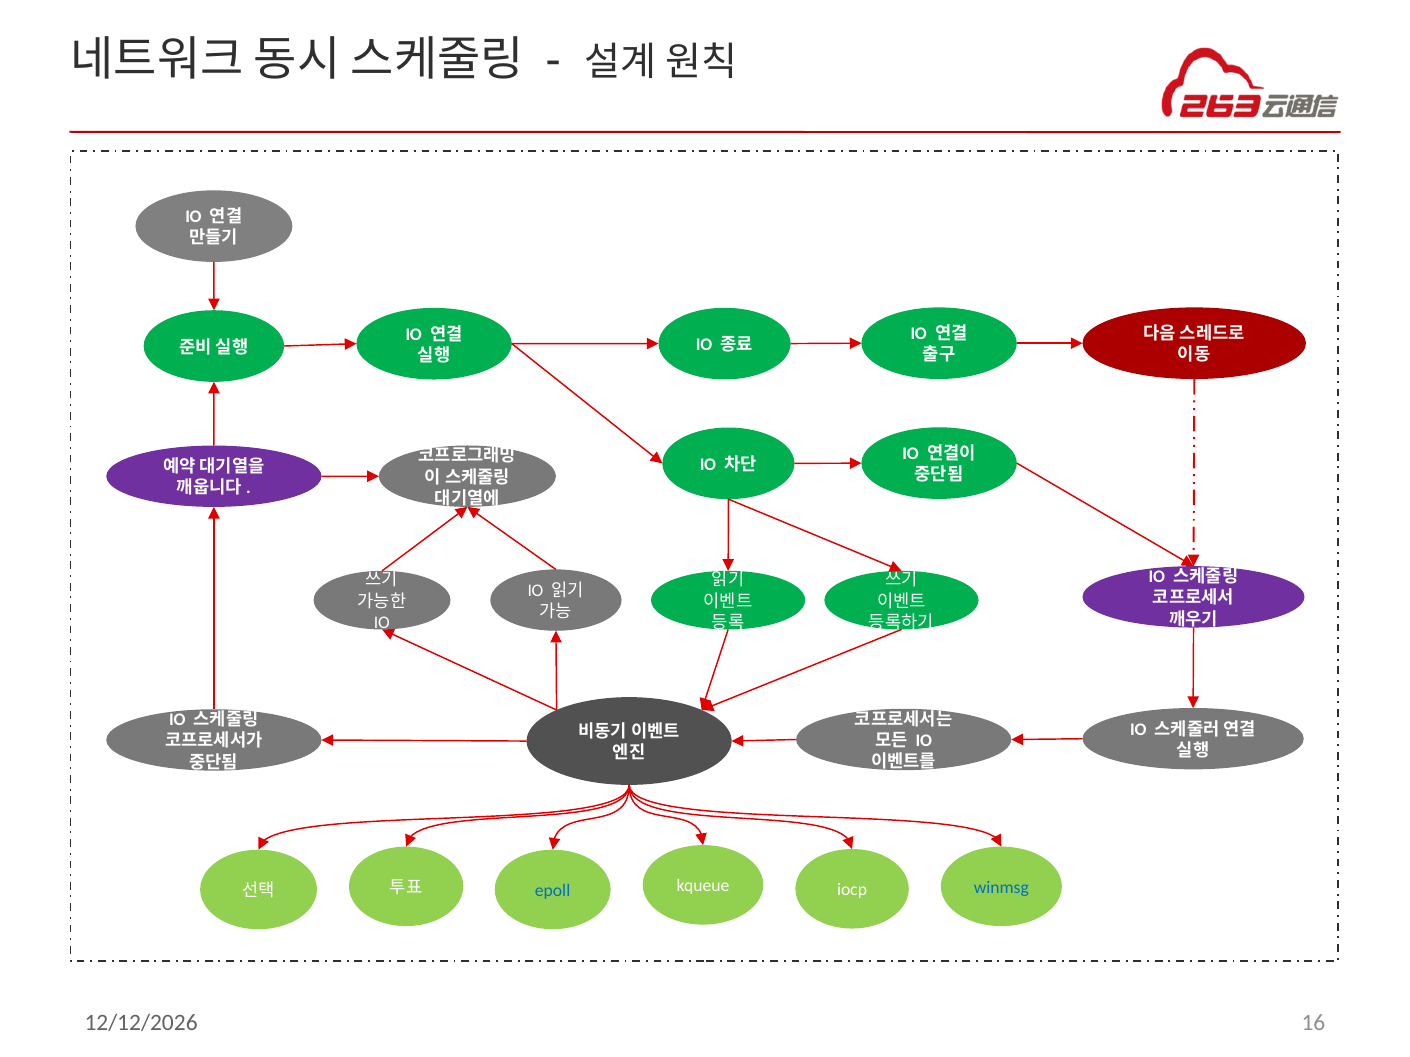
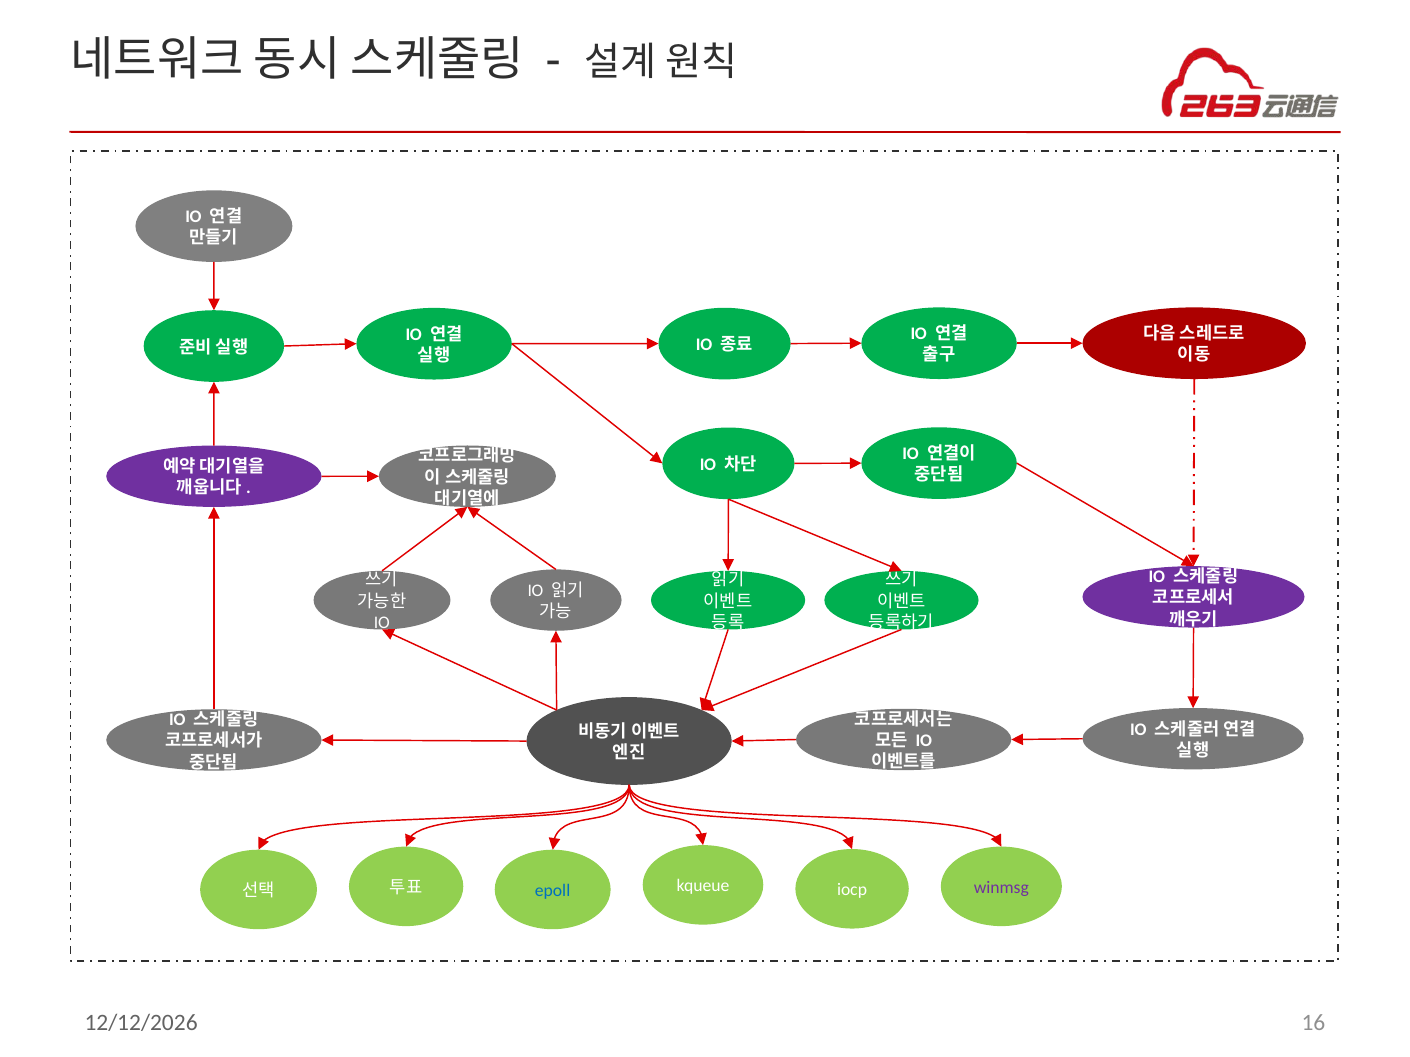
winmsg colour: blue -> purple (1001, 888)
